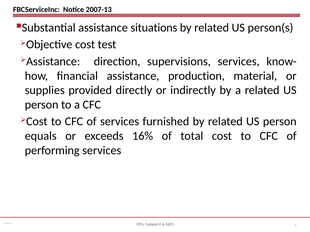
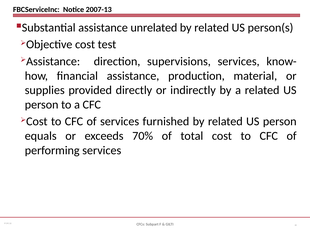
situations: situations -> unrelated (154, 28)
16%: 16% -> 70% (143, 136)
